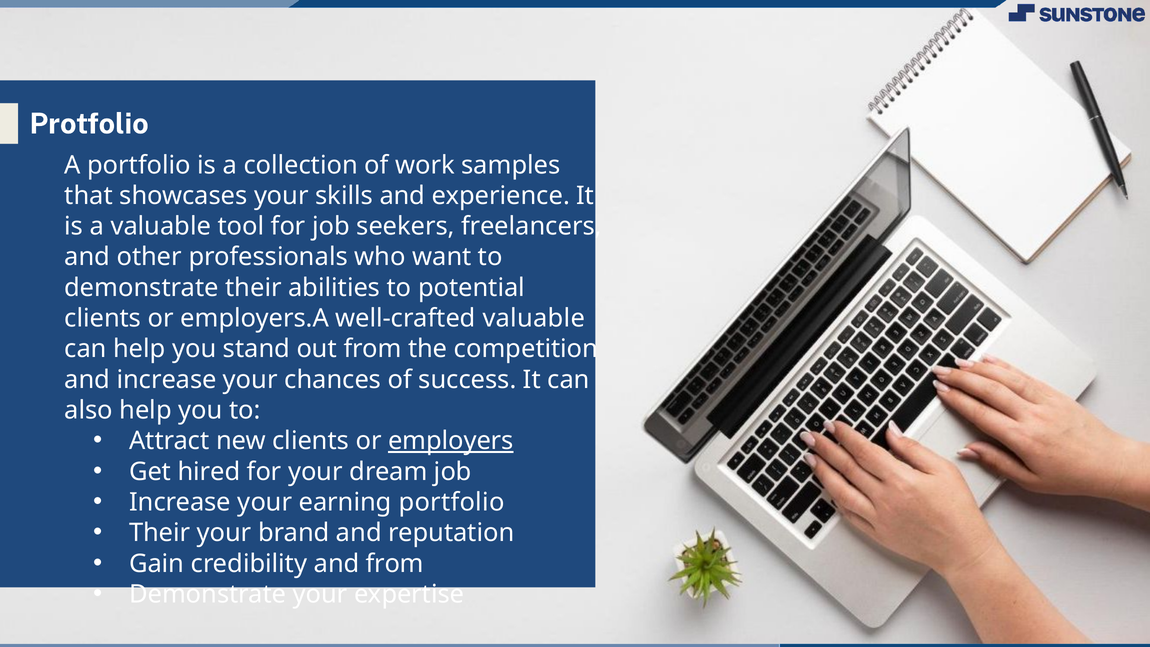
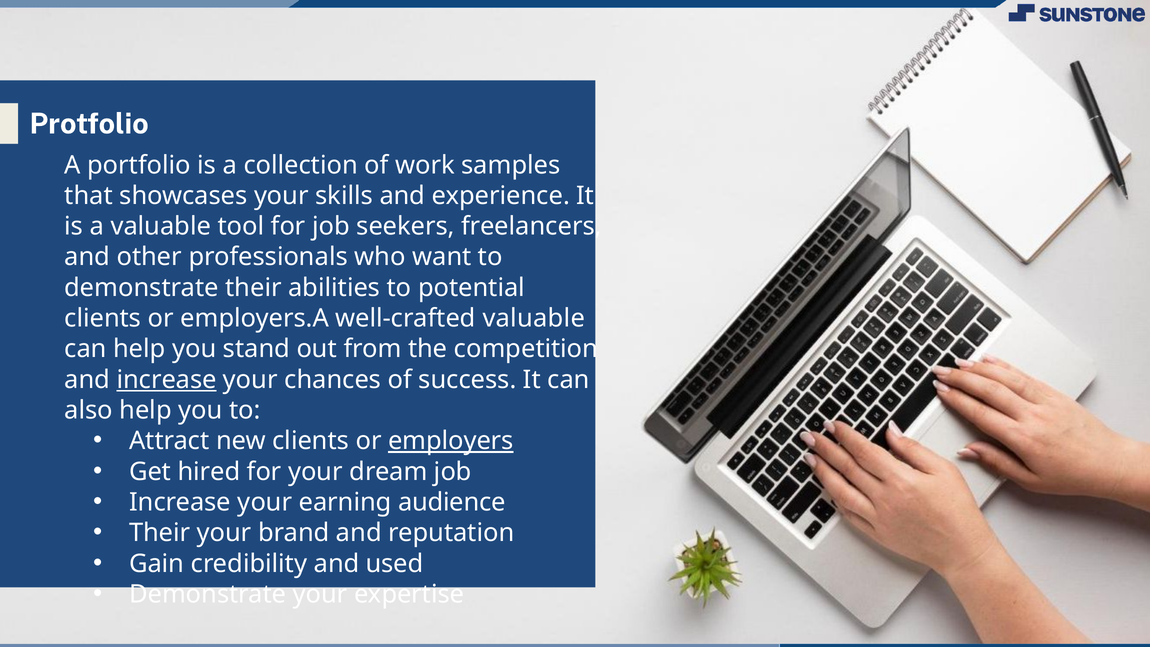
increase underline: none -> present (167, 380)
earning portfolio: portfolio -> audience (452, 502)
and from: from -> used (395, 564)
